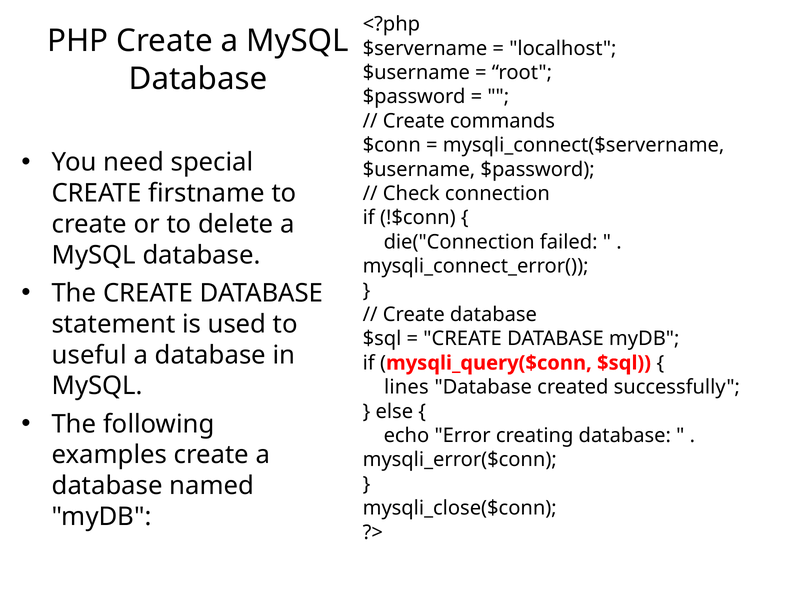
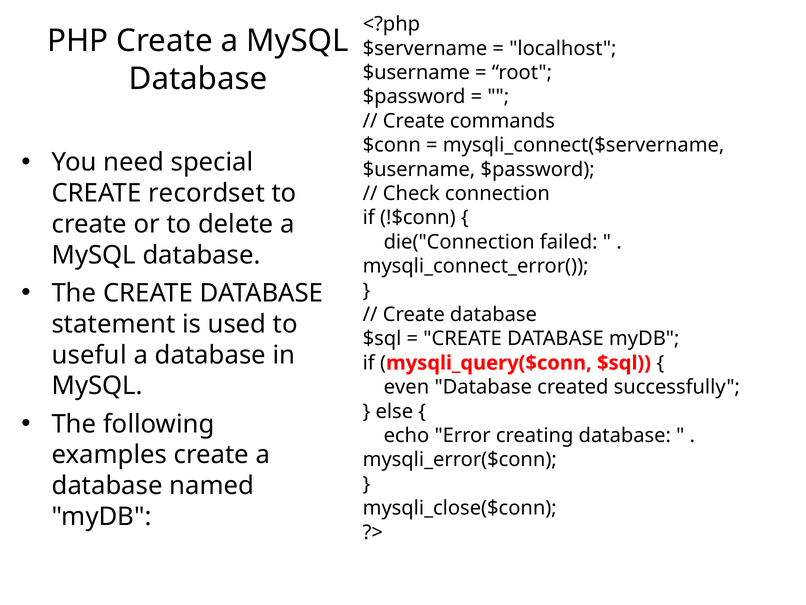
firstname: firstname -> recordset (207, 193)
lines: lines -> even (406, 387)
